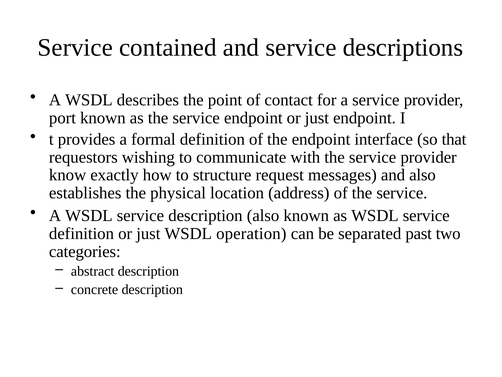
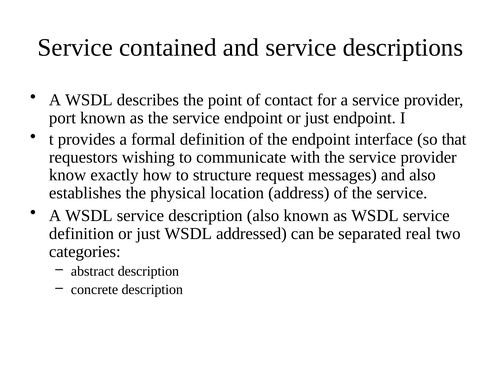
operation: operation -> addressed (251, 233)
past: past -> real (418, 233)
